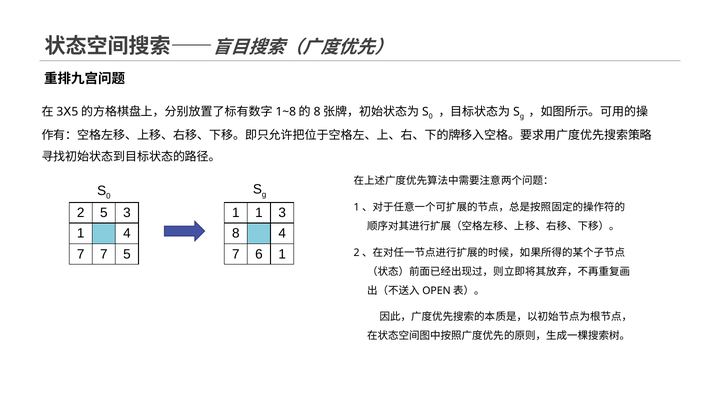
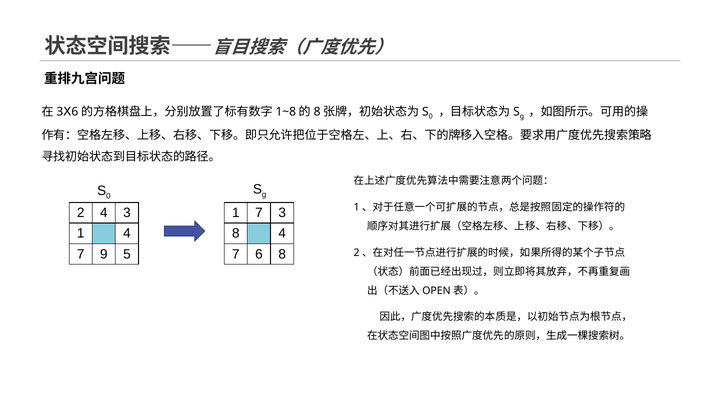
5: 5 -> 6 (75, 112)
2 5: 5 -> 4 (104, 213)
1 1: 1 -> 7 (259, 213)
7 7: 7 -> 9 (104, 254)
6 1: 1 -> 8 (282, 254)
